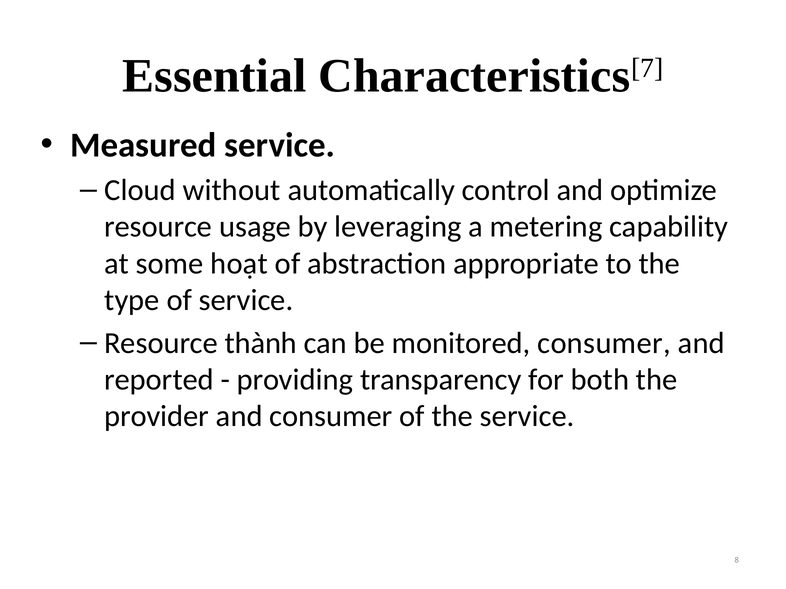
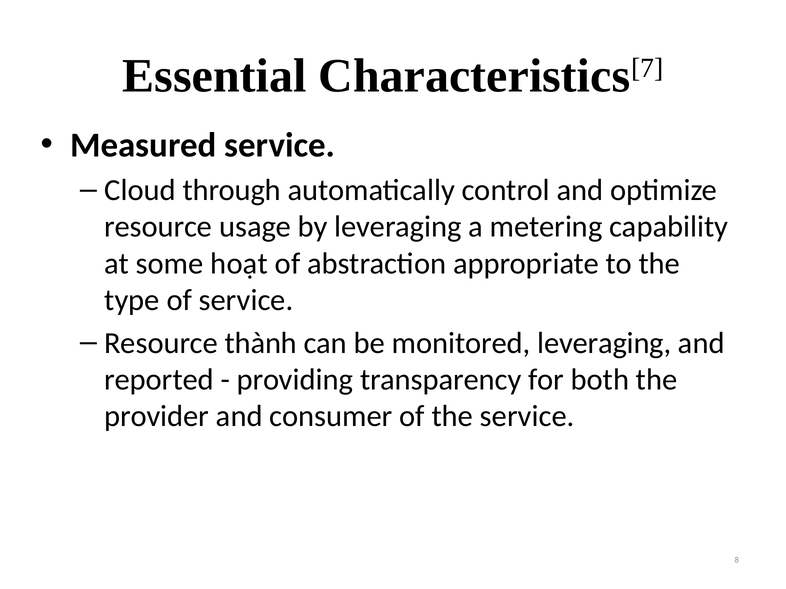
without: without -> through (232, 190)
monitored consumer: consumer -> leveraging (604, 343)
